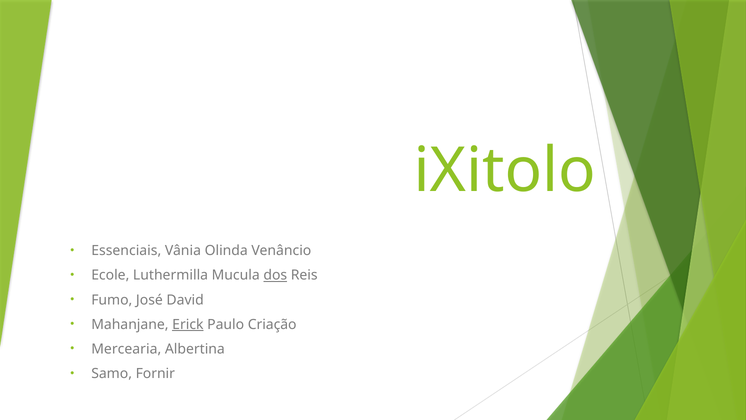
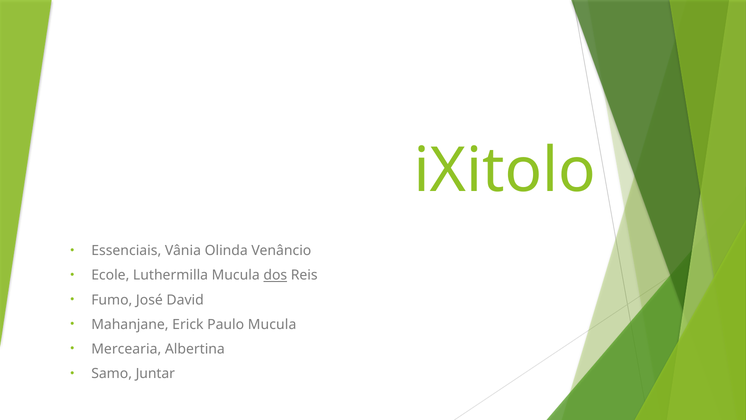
Erick underline: present -> none (188, 324)
Paulo Criação: Criação -> Mucula (272, 324)
Fornir: Fornir -> Juntar (155, 373)
